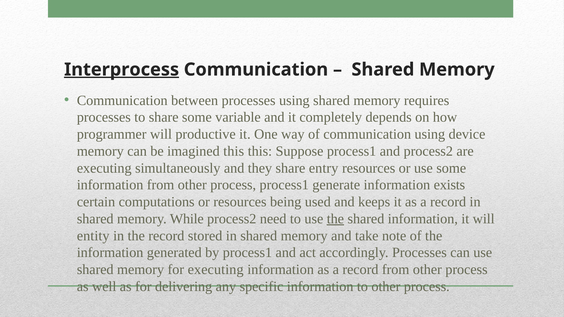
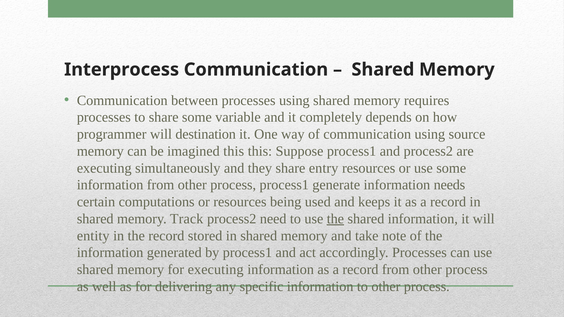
Interprocess underline: present -> none (122, 70)
productive: productive -> destination (206, 134)
device: device -> source (467, 134)
exists: exists -> needs (449, 185)
While: While -> Track (187, 219)
